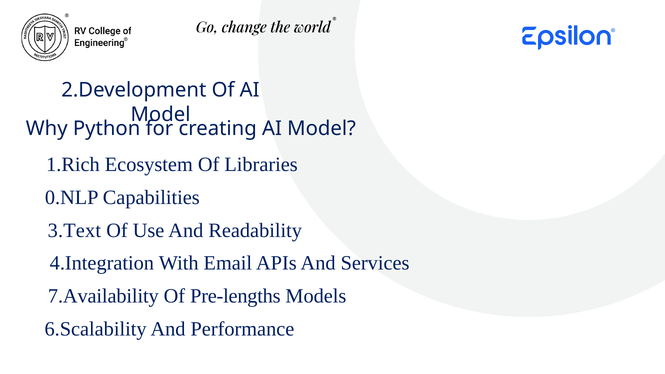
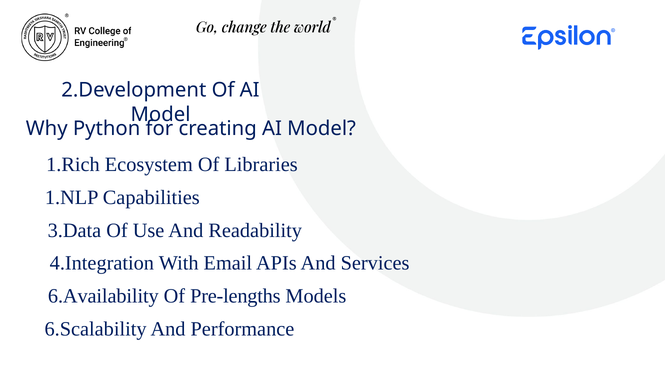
0.NLP: 0.NLP -> 1.NLP (72, 198)
3.Text: 3.Text -> 3.Data (74, 230)
7.Availability: 7.Availability -> 6.Availability (103, 296)
